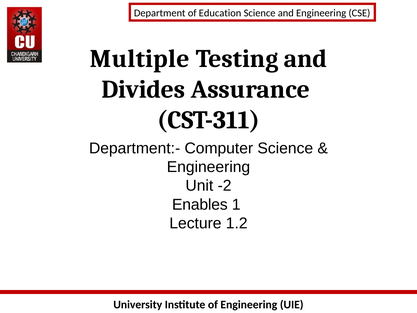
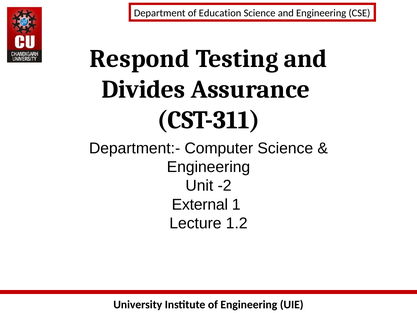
Multiple: Multiple -> Respond (140, 59)
Enables: Enables -> External (200, 204)
